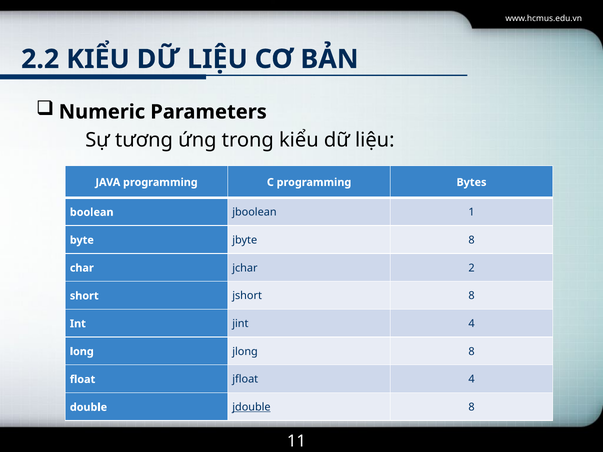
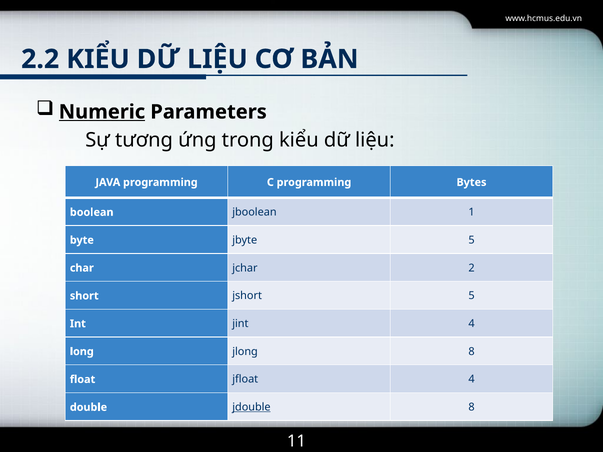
Numeric underline: none -> present (102, 112)
jbyte 8: 8 -> 5 (472, 240)
jshort 8: 8 -> 5 (472, 296)
